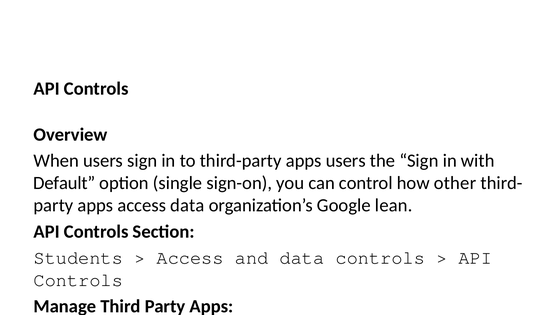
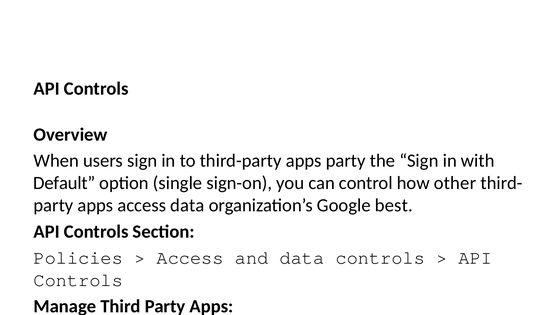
apps users: users -> party (346, 160)
Google lean: lean -> best (394, 205)
Students: Students -> Policies (78, 257)
